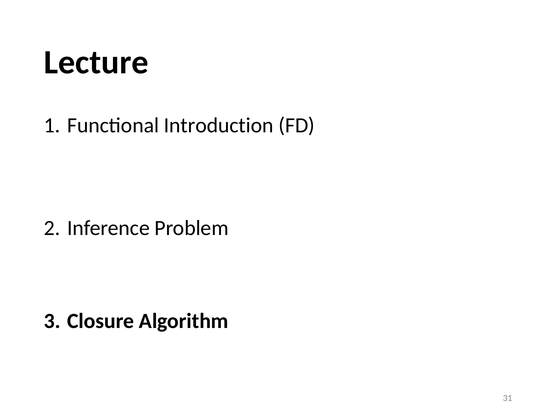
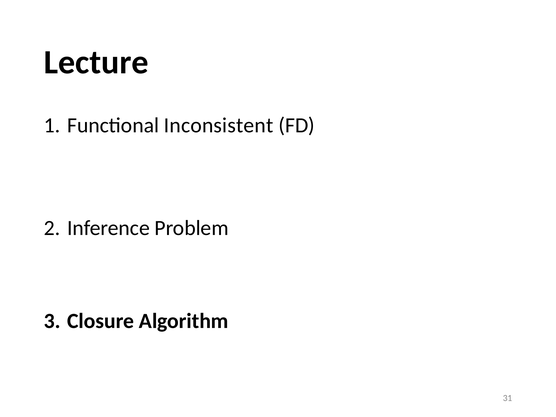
Introduction: Introduction -> Inconsistent (219, 125)
